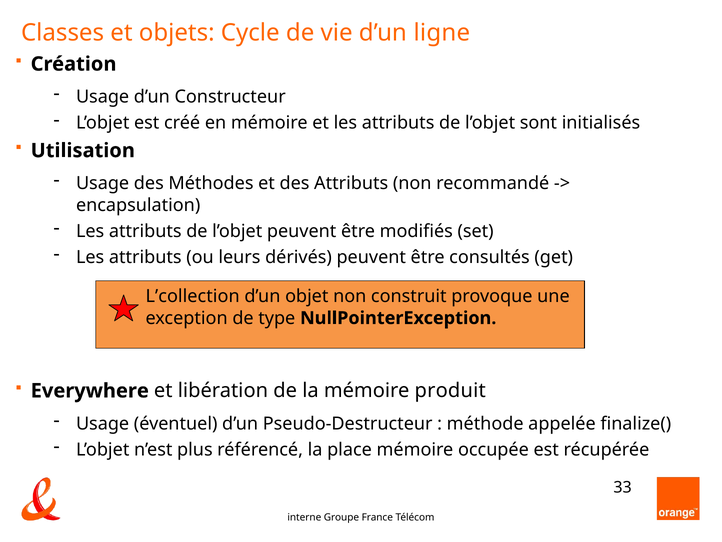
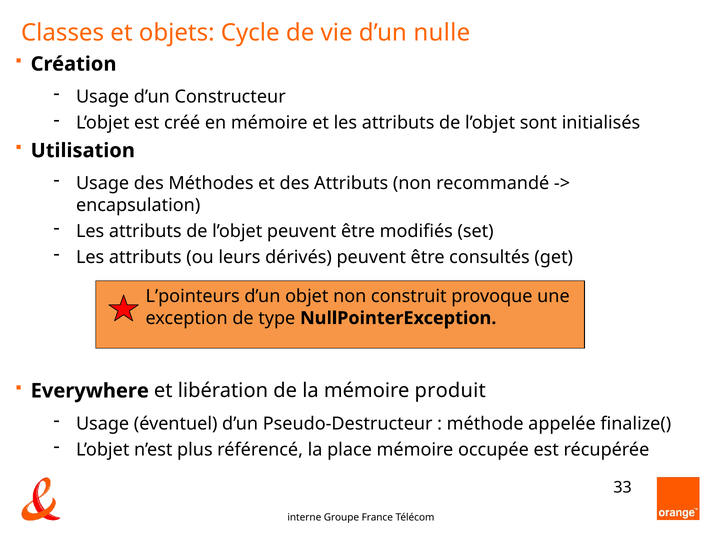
ligne: ligne -> nulle (442, 33)
L’collection: L’collection -> L’pointeurs (193, 296)
